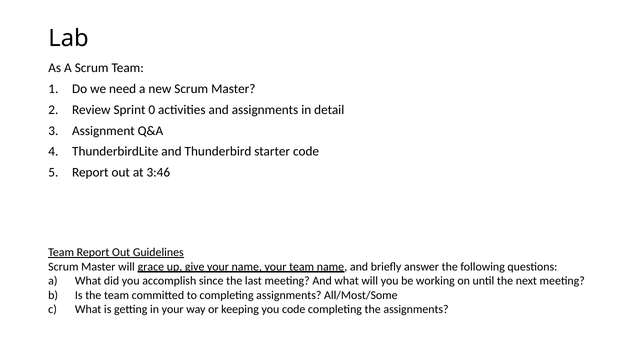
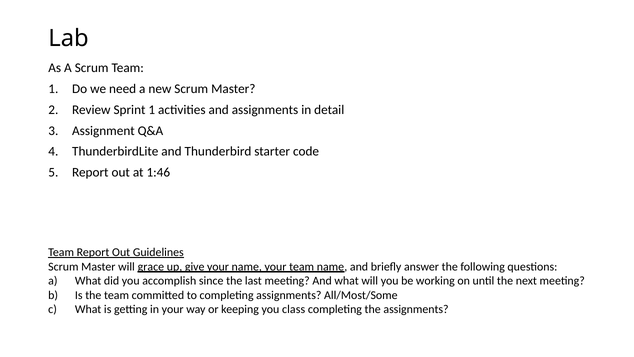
Sprint 0: 0 -> 1 (152, 110)
3:46: 3:46 -> 1:46 (158, 172)
you code: code -> class (294, 309)
